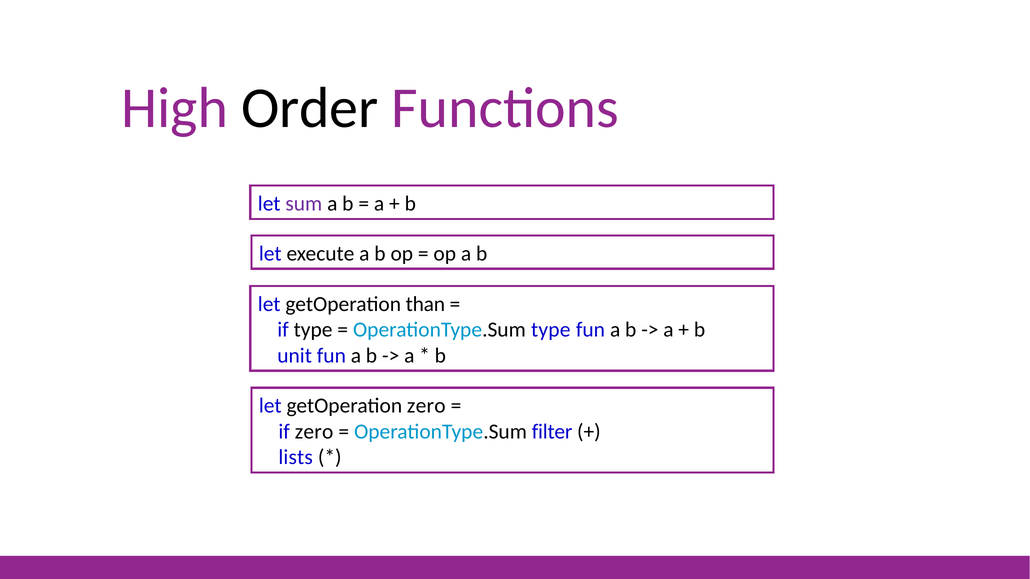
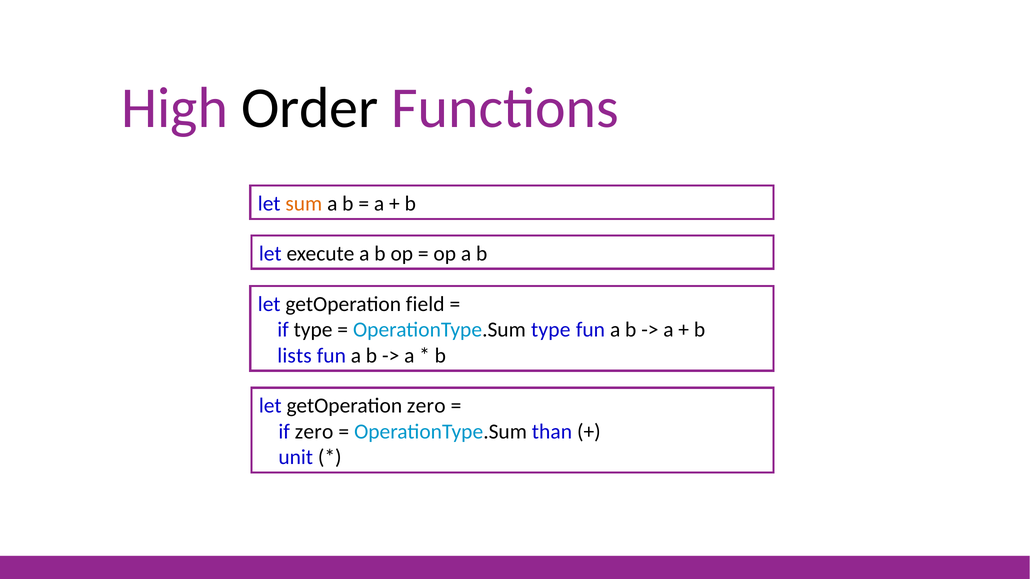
sum colour: purple -> orange (304, 204)
than: than -> field (425, 304)
unit: unit -> lists (295, 356)
filter: filter -> than (552, 432)
lists: lists -> unit (296, 458)
